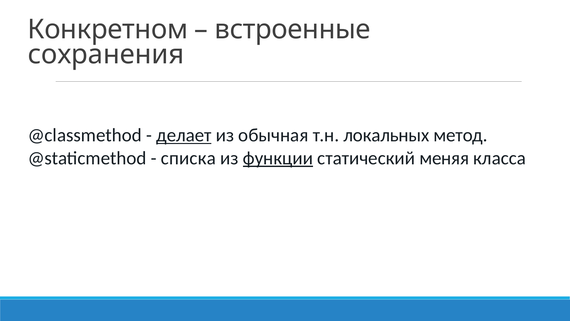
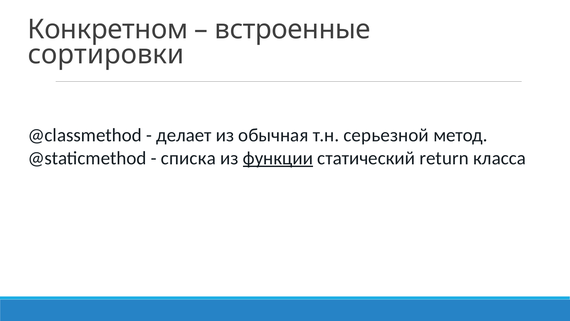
сохранения: сохранения -> сортировки (106, 54)
делает underline: present -> none (184, 135)
локальных: локальных -> серьезной (386, 135)
меняя: меняя -> return (444, 158)
